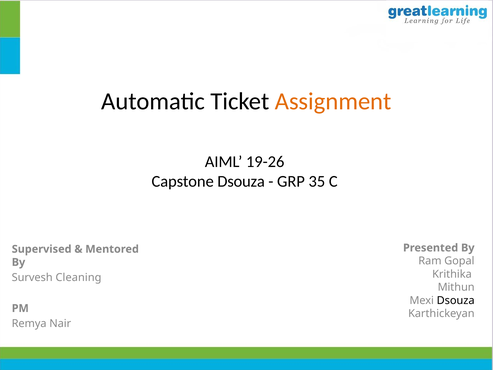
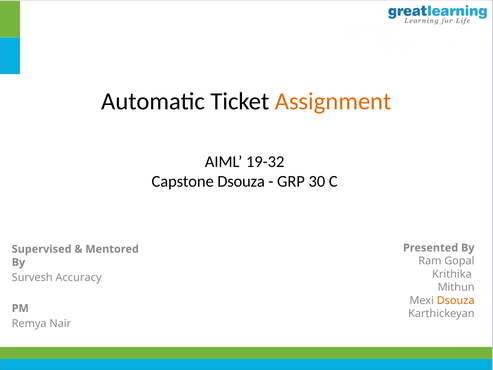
19-26: 19-26 -> 19-32 (265, 161)
35: 35 -> 30 (317, 181)
Cleaning: Cleaning -> Accuracy (79, 277)
Dsouza colour: black -> orange (456, 300)
